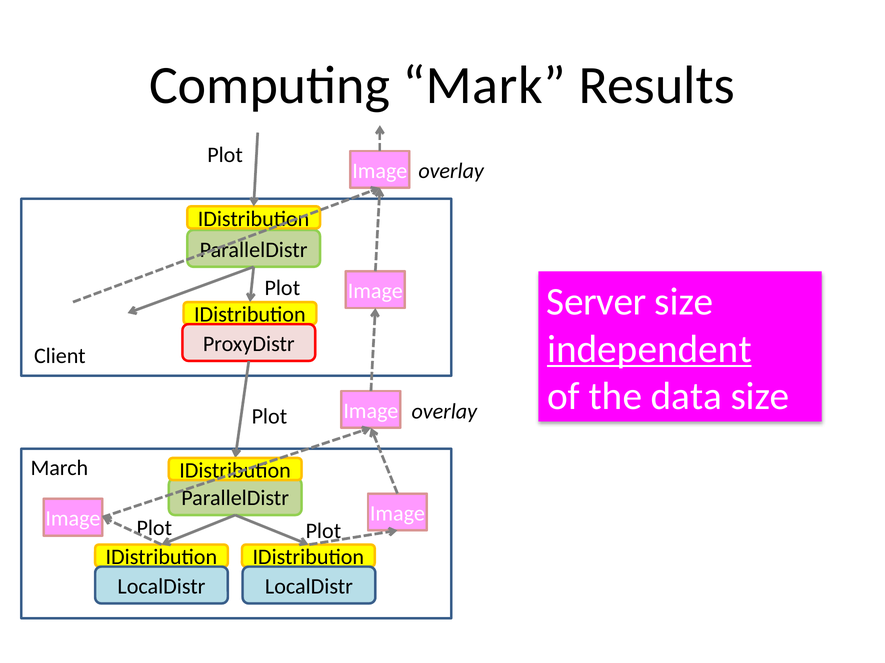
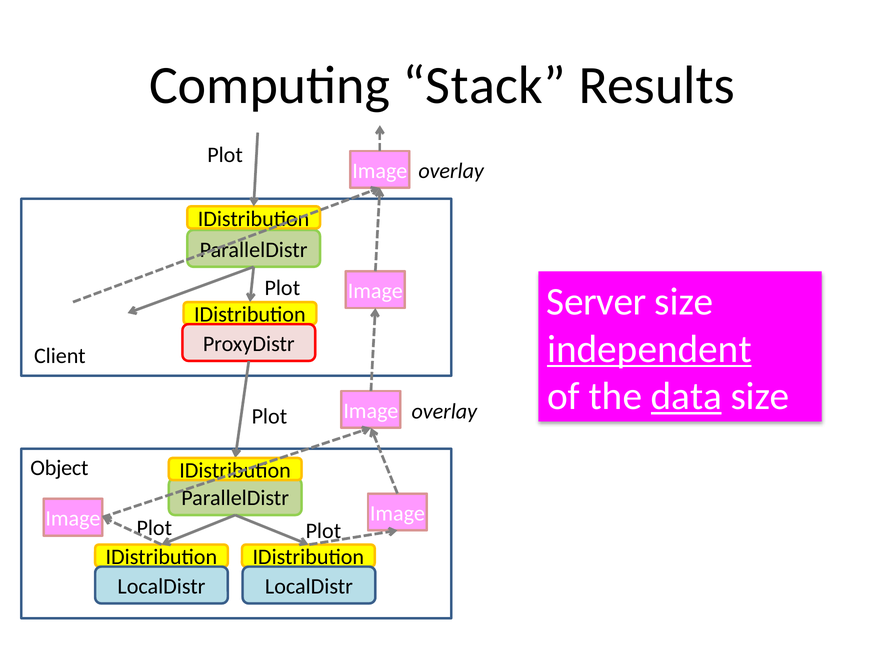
Mark: Mark -> Stack (484, 86)
data underline: none -> present (686, 397)
March: March -> Object (59, 468)
